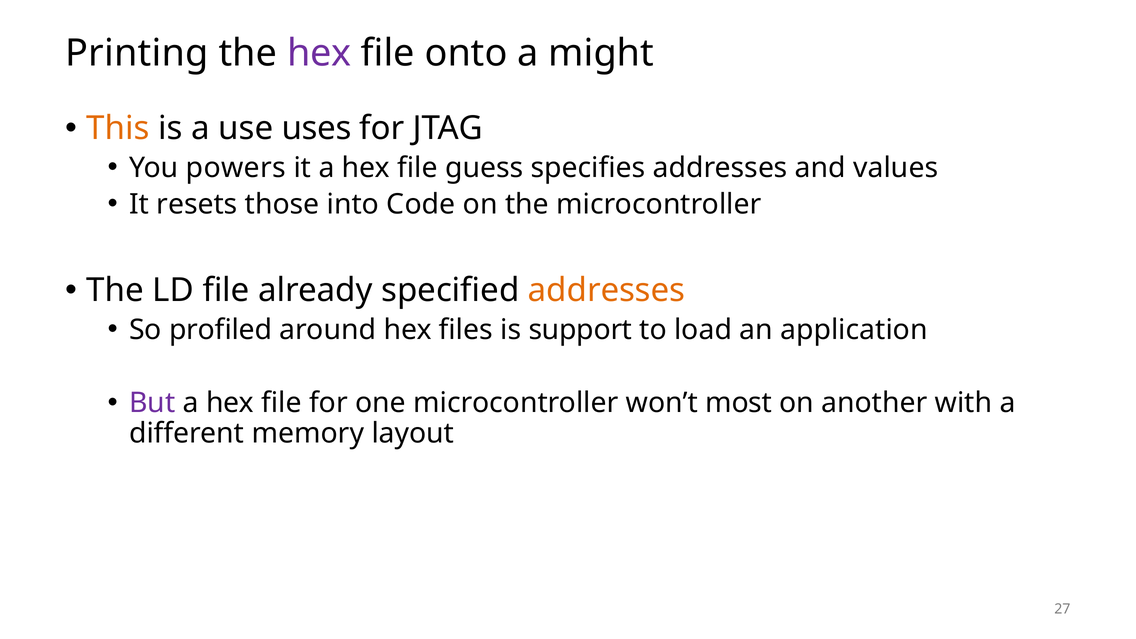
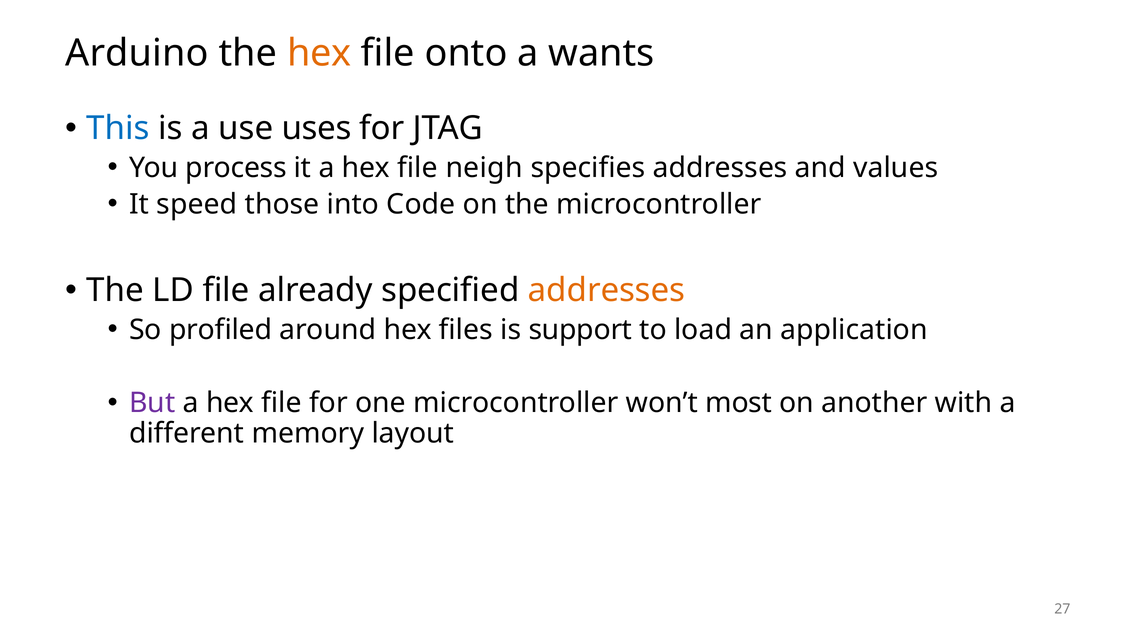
Printing: Printing -> Arduino (137, 53)
hex colour: purple -> orange (319, 53)
might: might -> wants (601, 53)
This colour: orange -> blue (118, 128)
powers: powers -> process (236, 168)
guess: guess -> neigh (484, 168)
resets: resets -> speed (197, 204)
